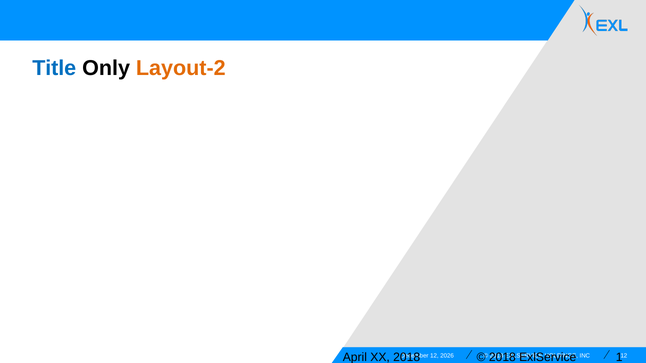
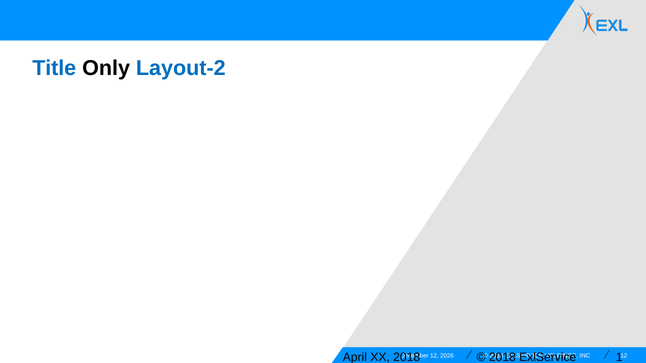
Layout-2 colour: orange -> blue (181, 68)
